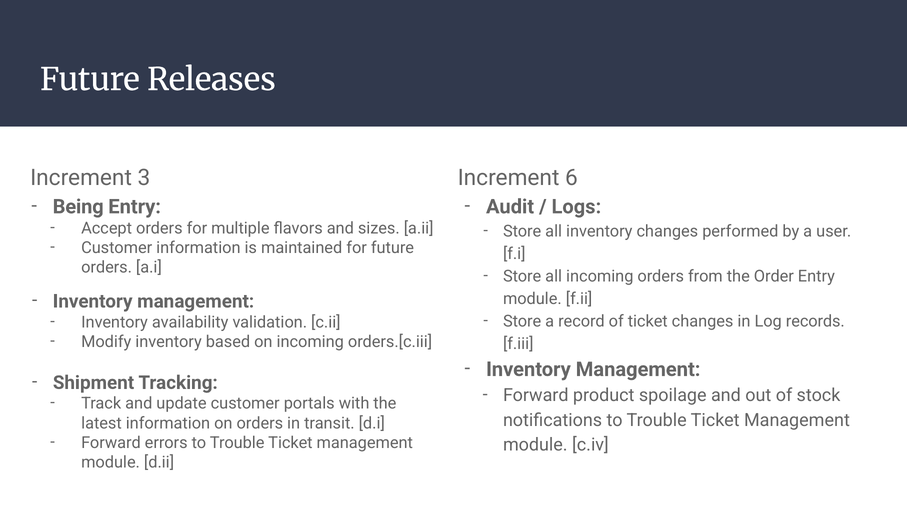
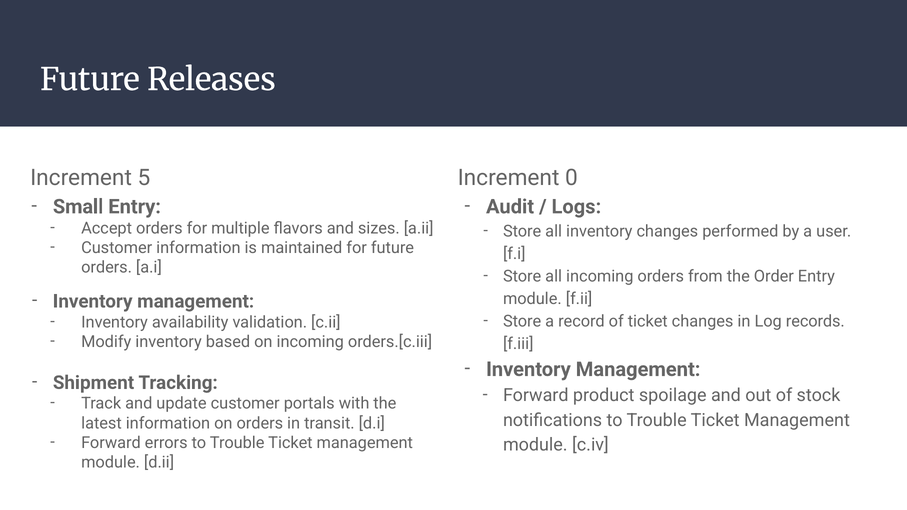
3: 3 -> 5 (144, 178)
6: 6 -> 0 (571, 178)
Being: Being -> Small (78, 207)
